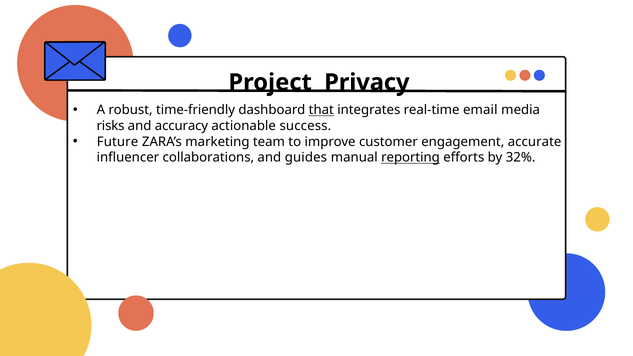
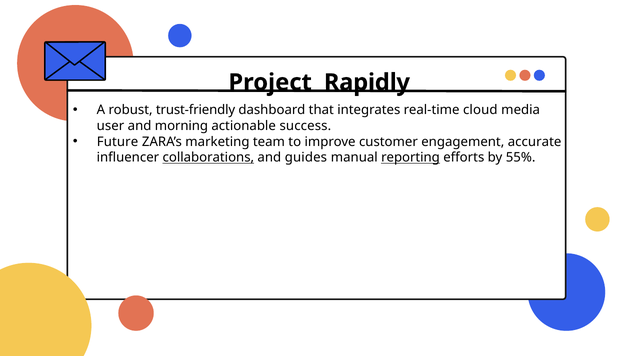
Privacy: Privacy -> Rapidly (367, 82)
time-friendly: time-friendly -> trust-friendly (196, 110)
that underline: present -> none (321, 110)
email: email -> cloud (480, 110)
risks: risks -> user (110, 126)
accuracy: accuracy -> morning (181, 126)
collaborations underline: none -> present (208, 158)
32%: 32% -> 55% (521, 158)
